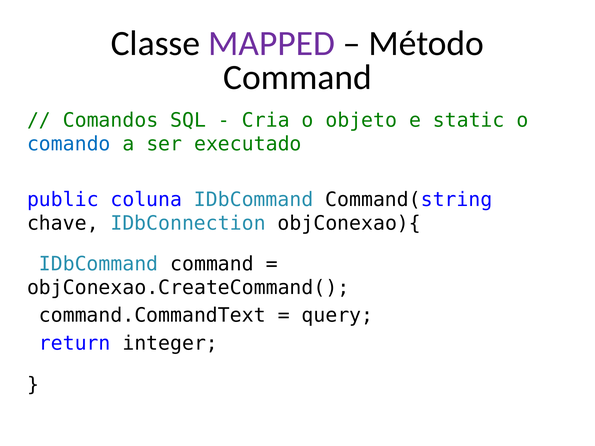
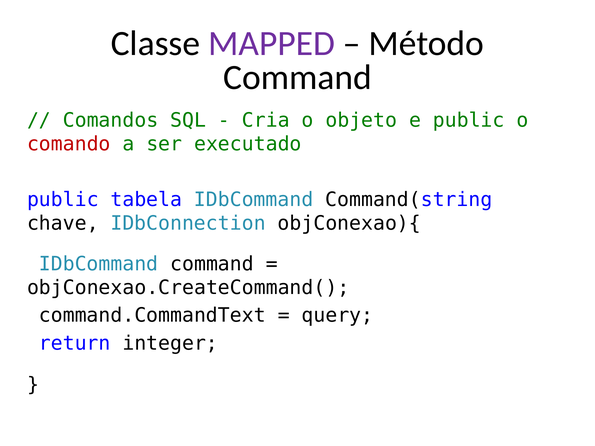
e static: static -> public (469, 120)
comando colour: blue -> red (69, 144)
coluna: coluna -> tabela (146, 200)
